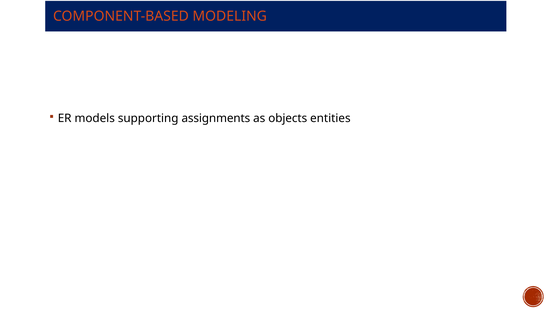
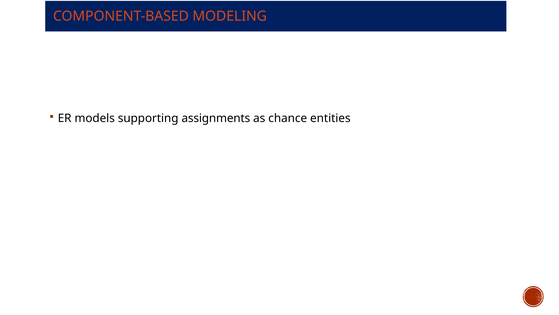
objects: objects -> chance (288, 118)
